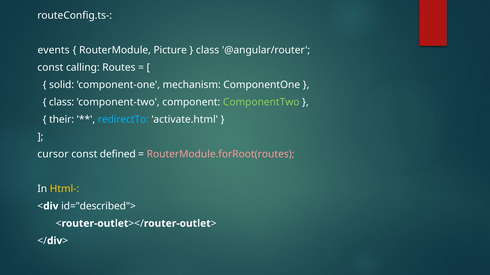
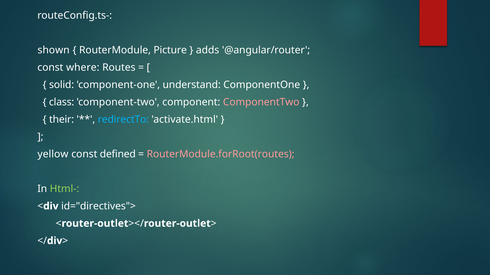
events: events -> shown (54, 50)
class: class -> adds (208, 50)
calling: calling -> where (83, 68)
mechanism: mechanism -> understand (192, 85)
ComponentTwo colour: light green -> pink (261, 102)
cursor: cursor -> yellow (53, 154)
Html- colour: yellow -> light green (65, 189)
id="described">: id="described"> -> id="directives"> (98, 207)
